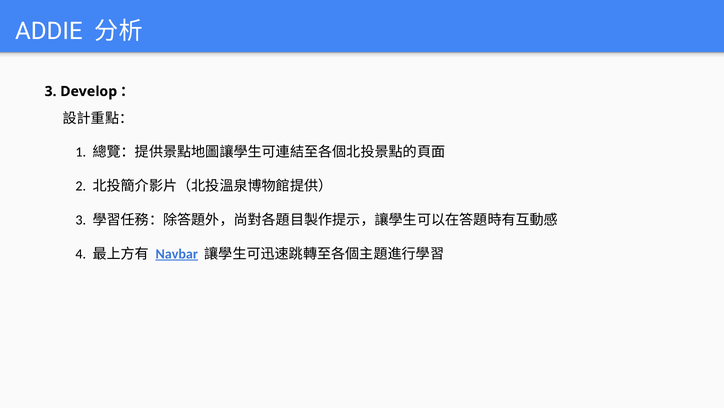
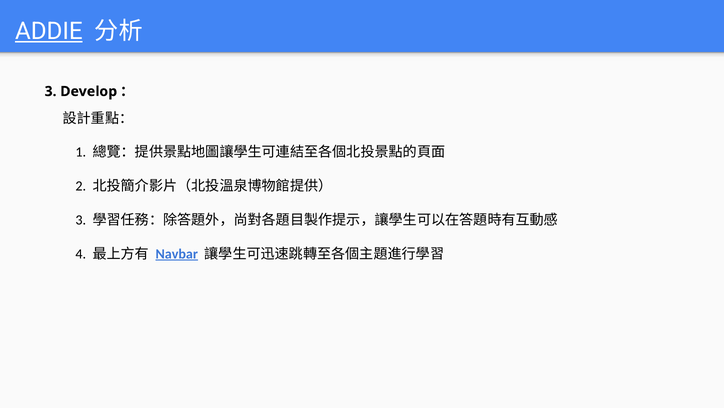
ADDIE underline: none -> present (49, 31)
